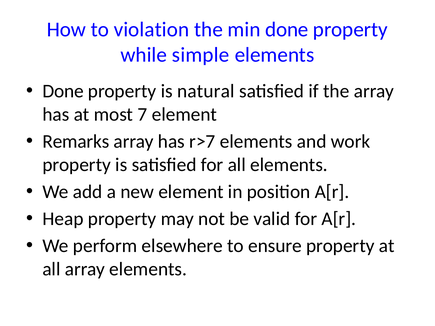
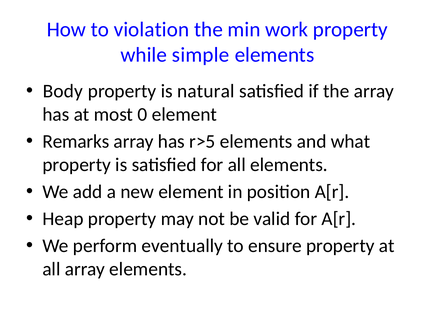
min done: done -> work (287, 29)
Done: Done -> Body (63, 91)
7: 7 -> 0 (142, 114)
r>7: r>7 -> r>5 (202, 142)
work: work -> what (351, 142)
elsewhere: elsewhere -> eventually (182, 246)
